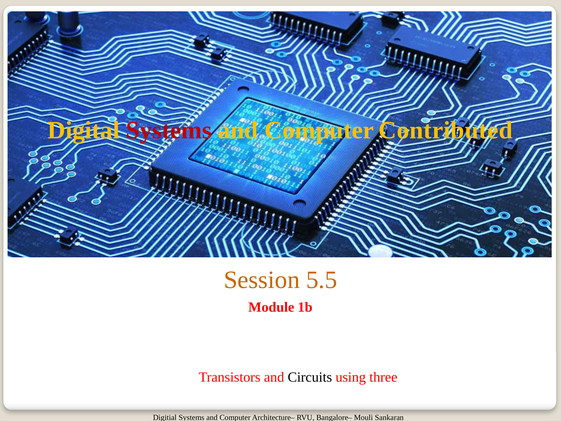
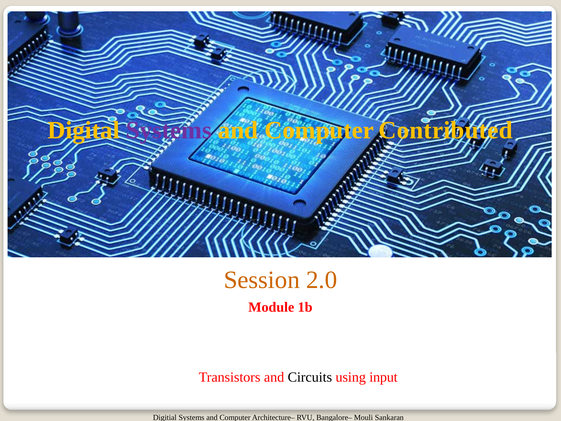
Systems colour: red -> purple (169, 130)
5.5: 5.5 -> 2.0 (322, 280)
three: three -> input (383, 377)
